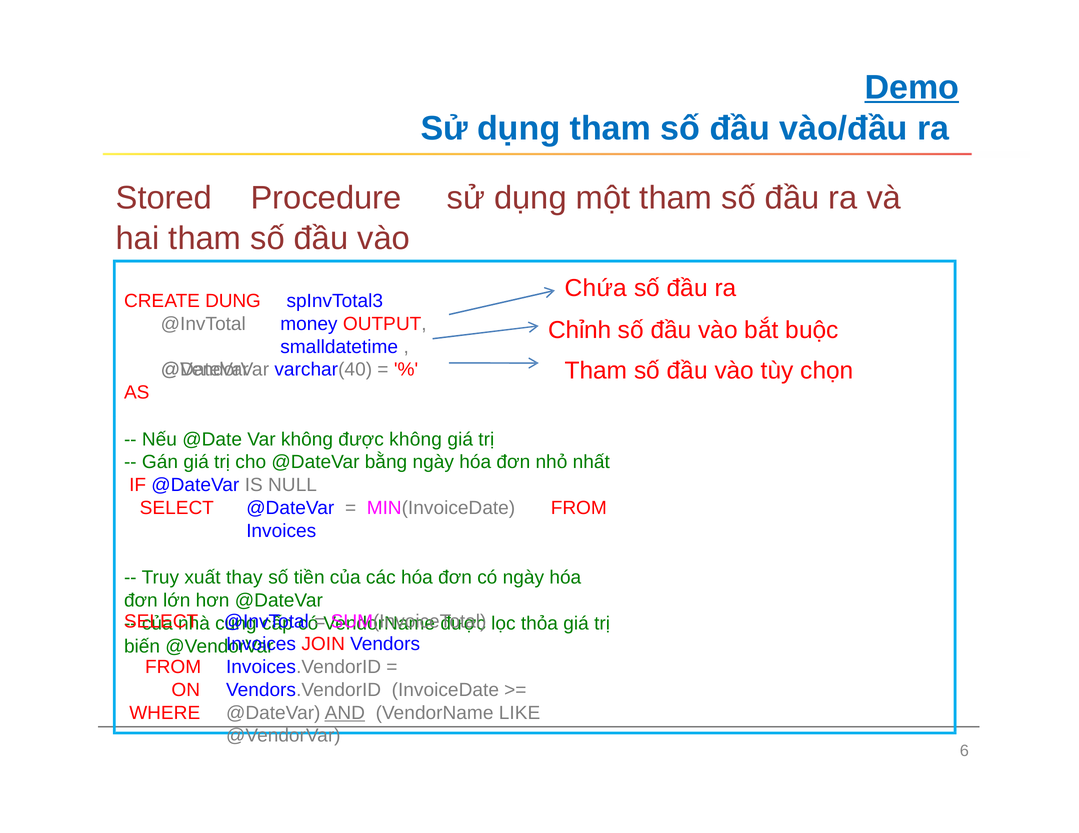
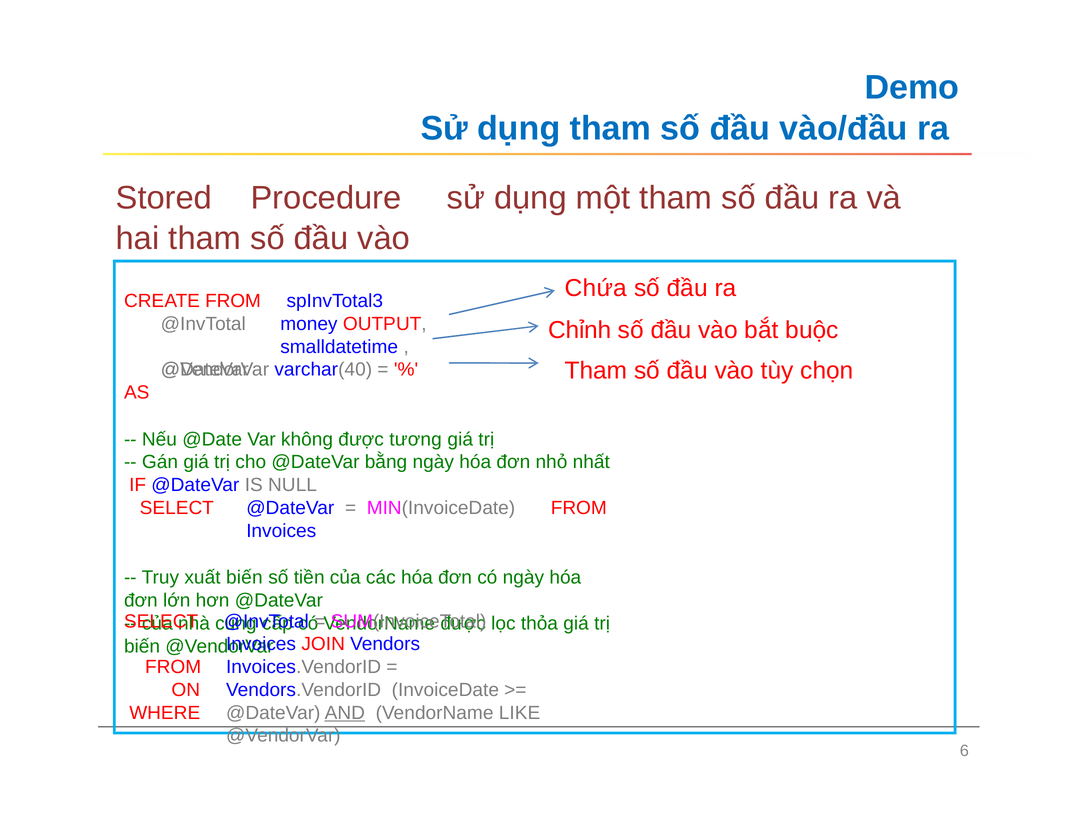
Demo underline: present -> none (912, 88)
CREATE DUNG: DUNG -> FROM (233, 301)
được không: không -> tương (416, 440)
xuất thay: thay -> biến (244, 578)
